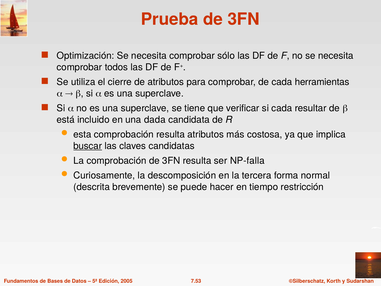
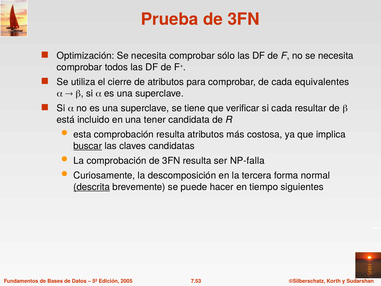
herramientas: herramientas -> equivalentes (322, 82)
dada: dada -> tener (155, 120)
descrita underline: none -> present (92, 187)
restricción: restricción -> siguientes (302, 187)
